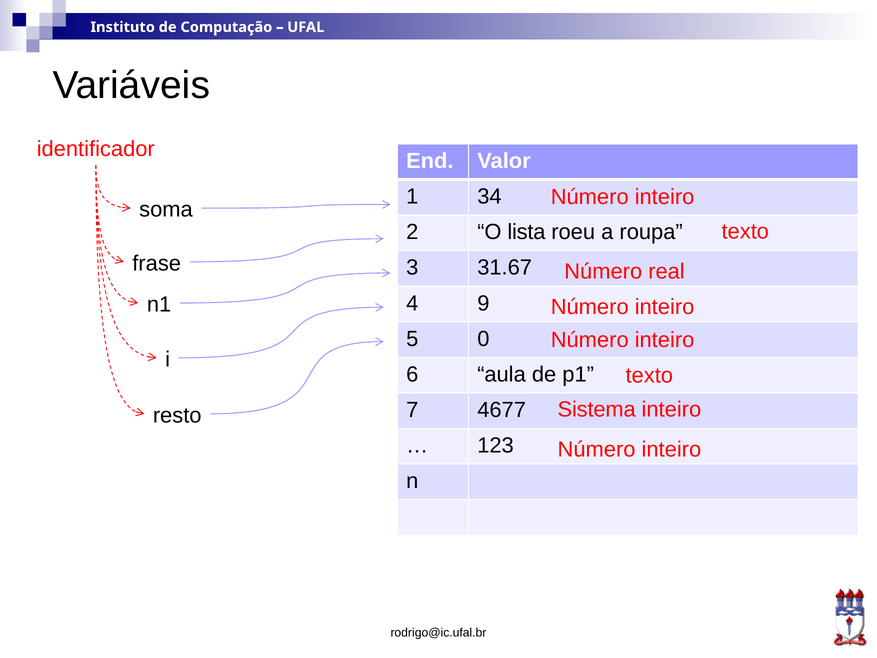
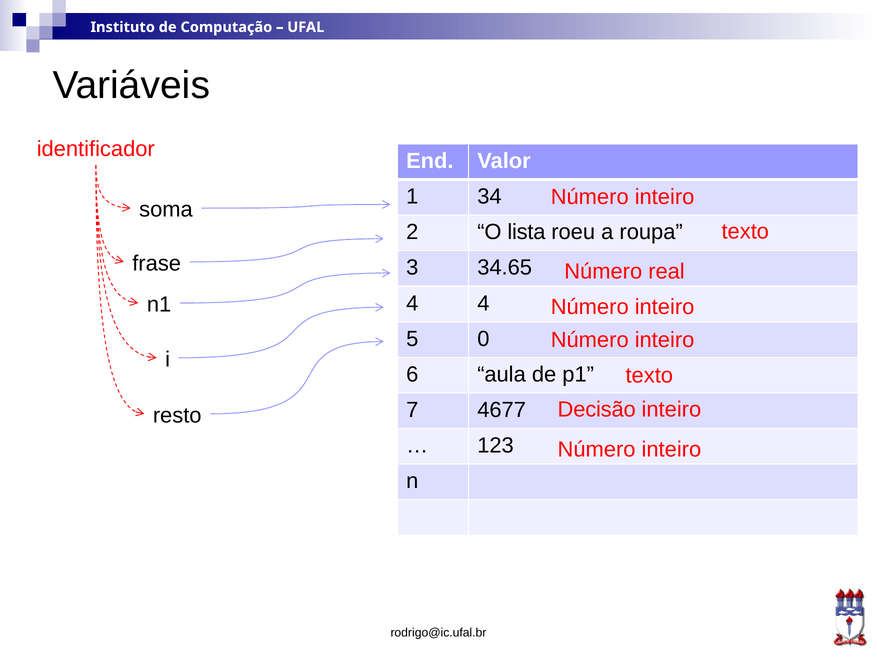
31.67: 31.67 -> 34.65 (505, 268)
4 9: 9 -> 4 (483, 303)
Sistema: Sistema -> Decisão (597, 410)
